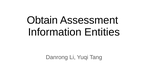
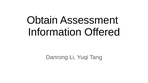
Entities: Entities -> Offered (102, 32)
